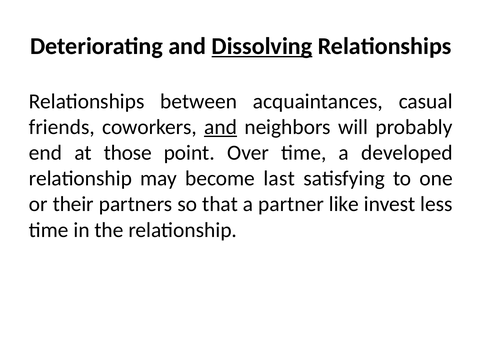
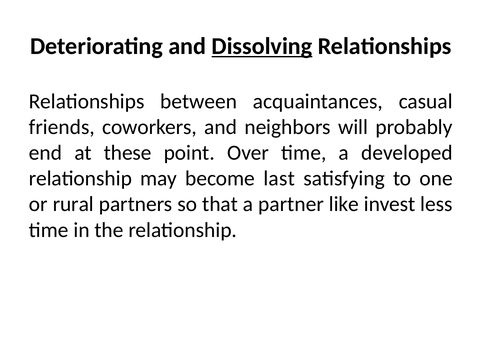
and underline: present -> none (221, 127)
those: those -> these (128, 153)
their: their -> rural (73, 204)
